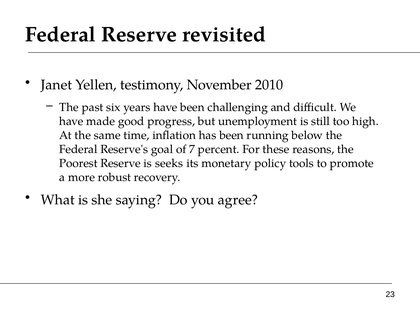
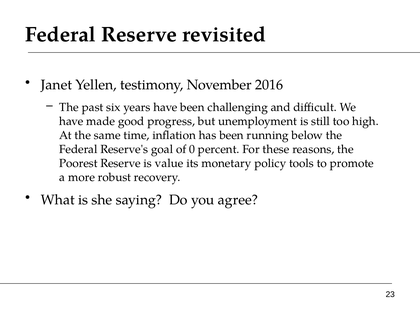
2010: 2010 -> 2016 (269, 85)
7: 7 -> 0 (192, 149)
seeks: seeks -> value (169, 163)
